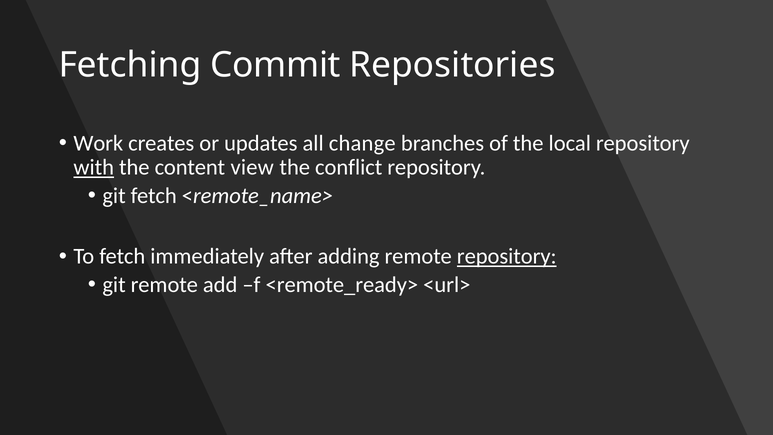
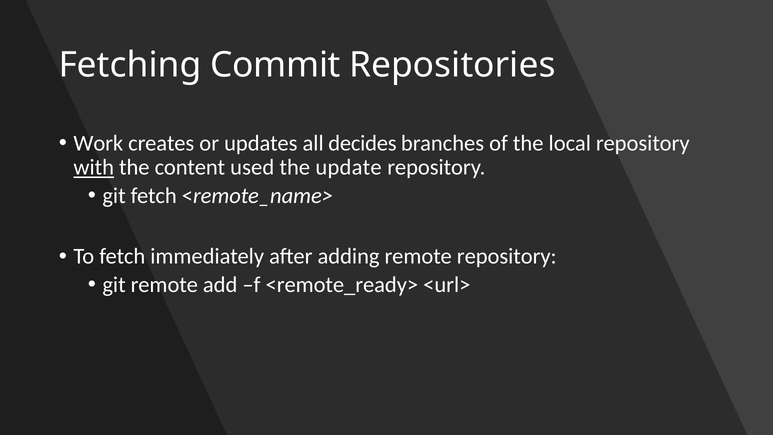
change: change -> decides (362, 143)
view: view -> used (252, 167)
conflict: conflict -> update (349, 167)
repository underline: present -> none (507, 256)
